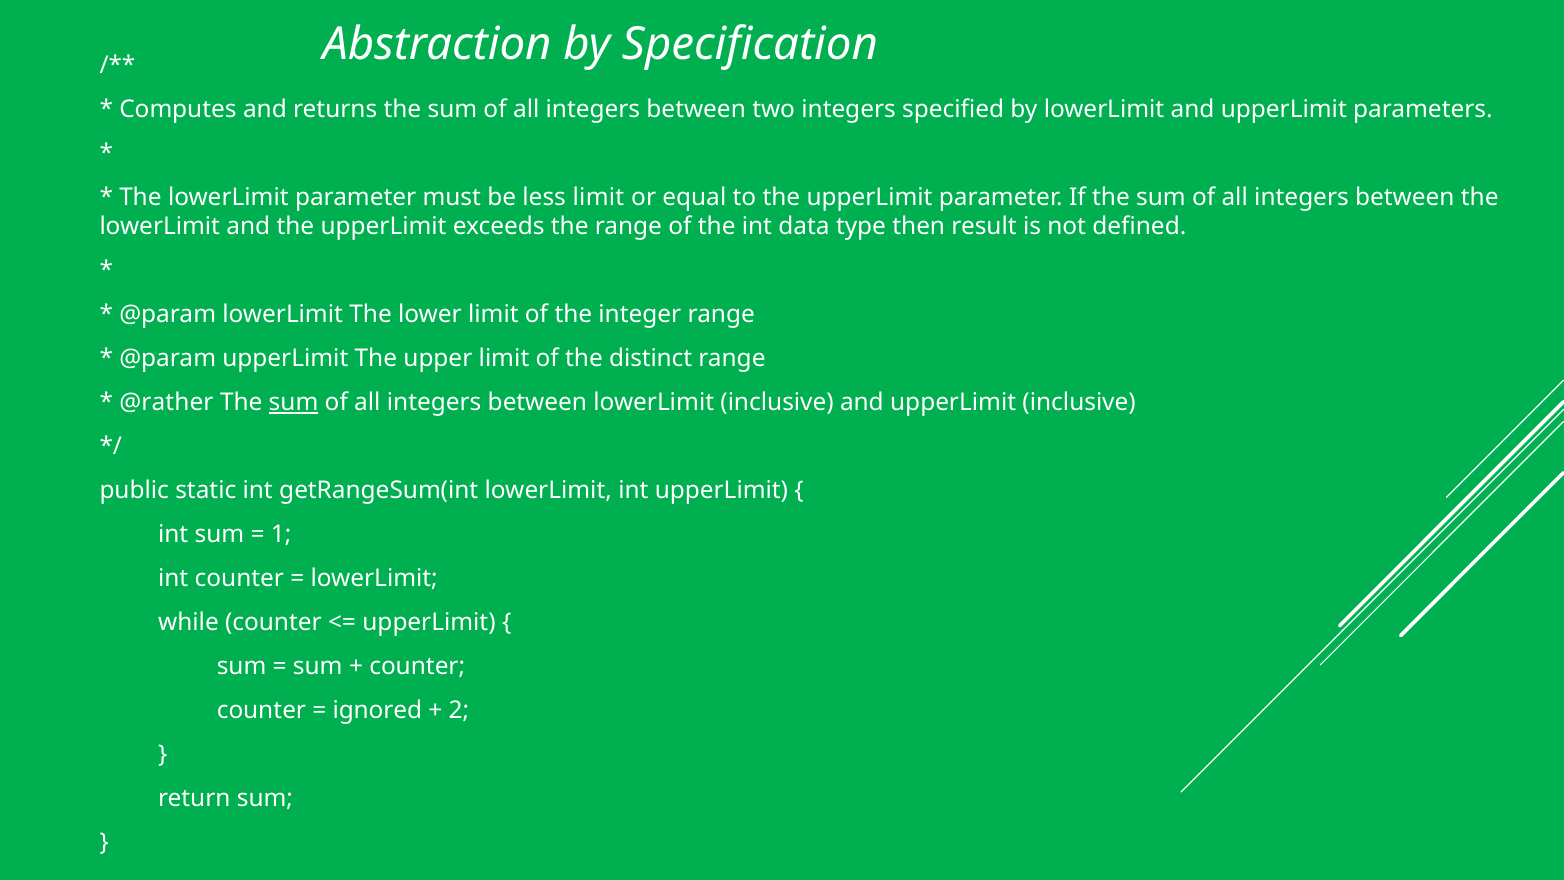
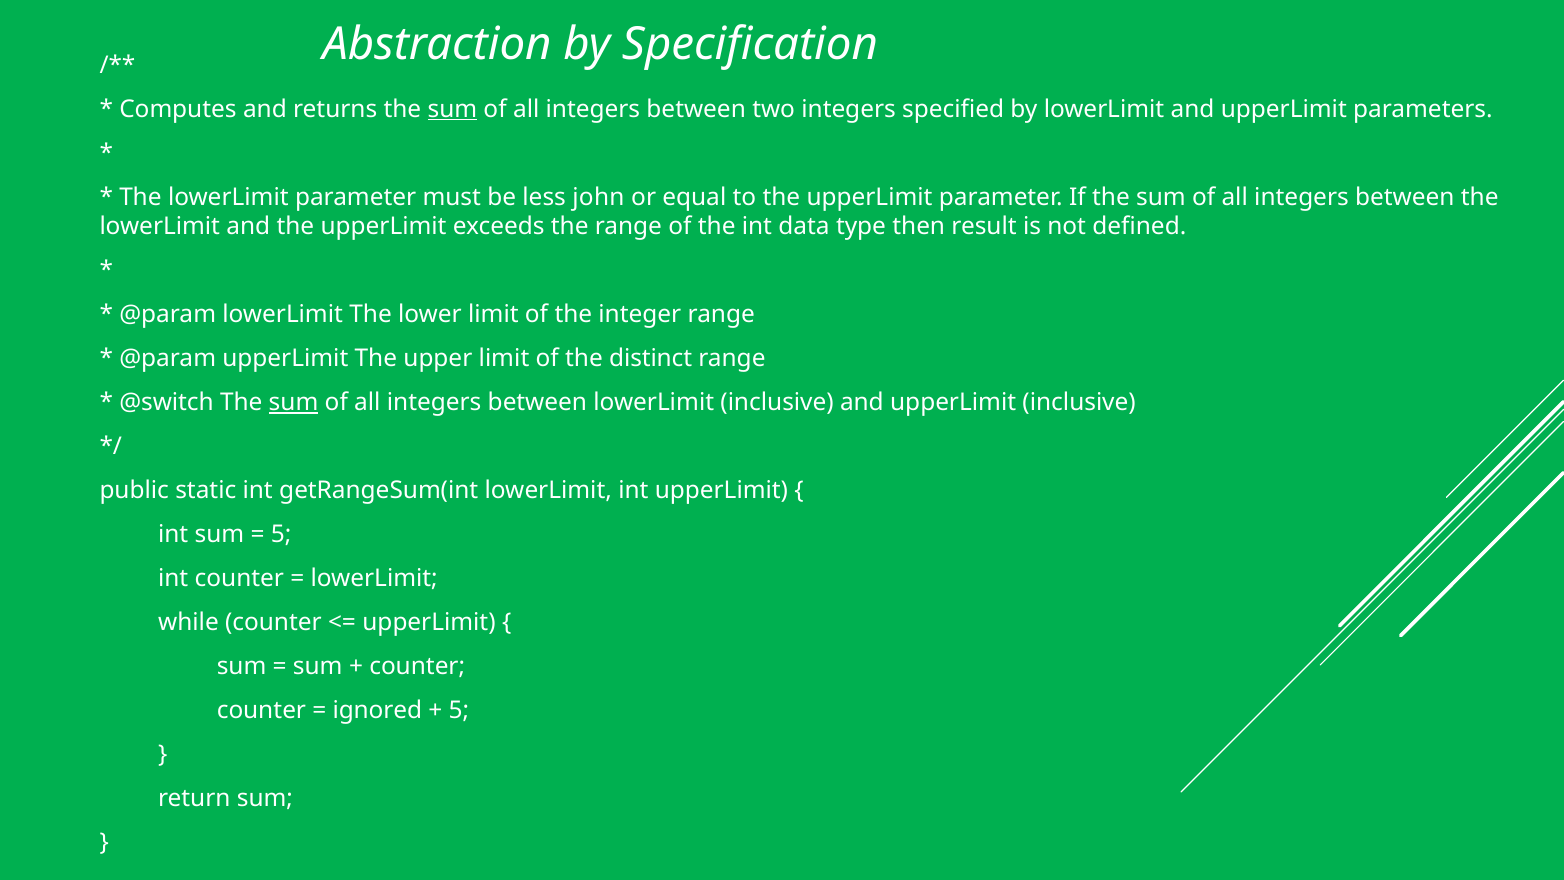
sum underline: none -> present (452, 109)
less limit: limit -> john (598, 197)
@rather: @rather -> @switch (166, 403)
1: 1 -> 5 (281, 535)
2: 2 -> 5 (459, 711)
